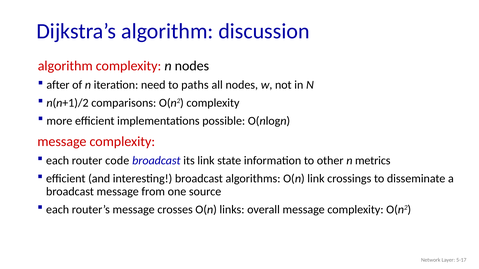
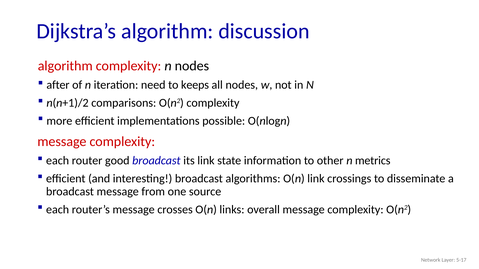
paths: paths -> keeps (195, 85)
code: code -> good (117, 161)
